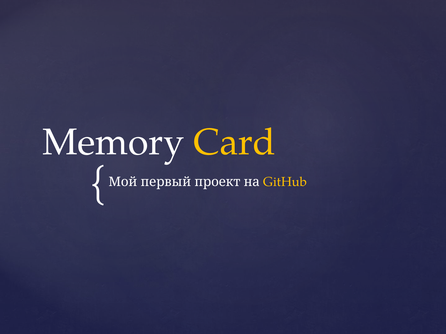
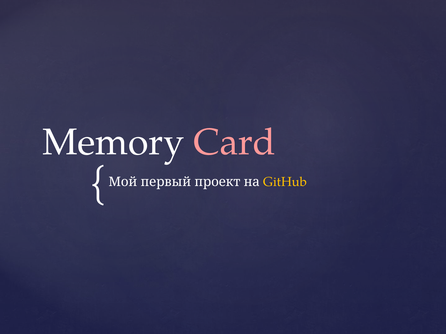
Card colour: yellow -> pink (235, 143)
